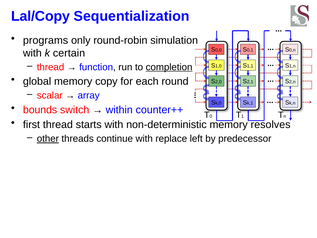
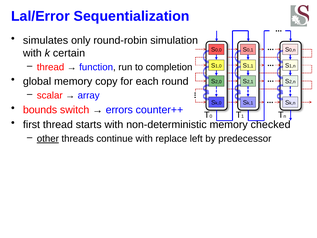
Lal/Copy: Lal/Copy -> Lal/Error (40, 16)
programs: programs -> simulates (46, 40)
completion underline: present -> none (169, 67)
within: within -> errors (119, 110)
resolves: resolves -> checked (271, 125)
